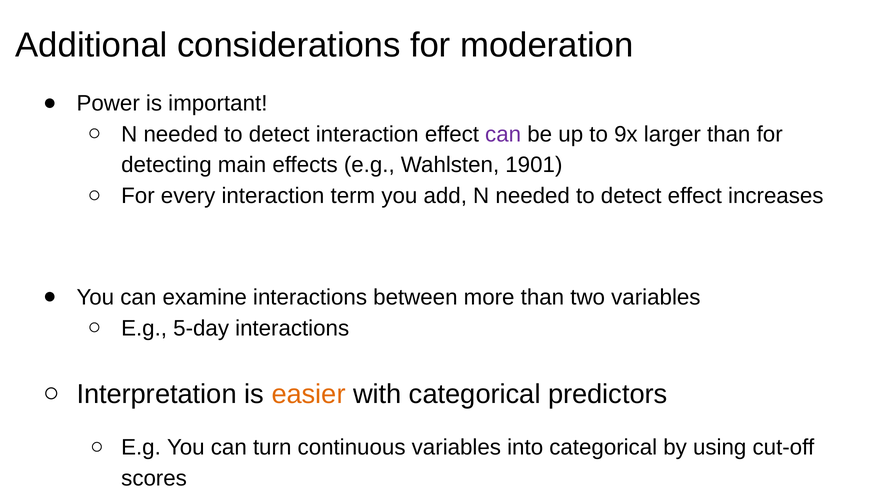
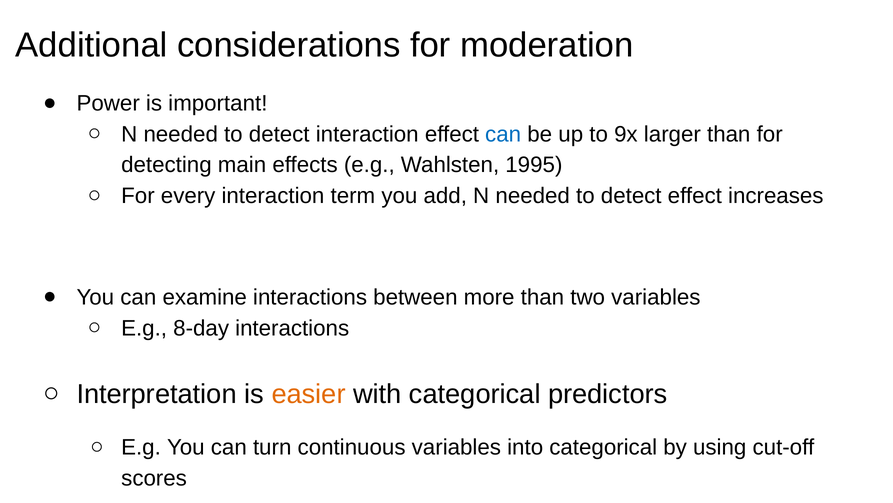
can colour: purple -> blue (503, 134)
1901: 1901 -> 1995 (534, 165)
5-day: 5-day -> 8-day (201, 328)
